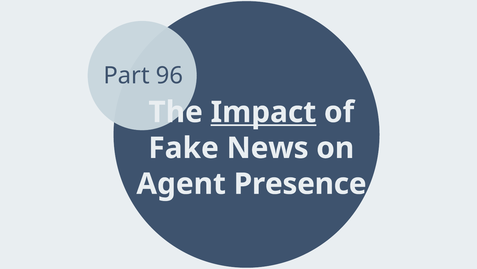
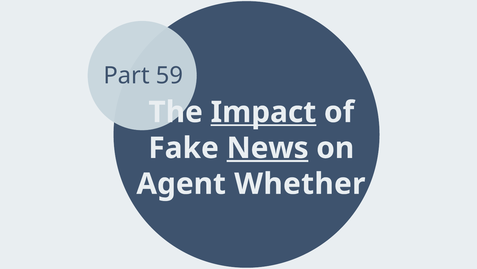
96: 96 -> 59 (169, 75)
News underline: none -> present (268, 148)
Presence: Presence -> Whether (300, 184)
